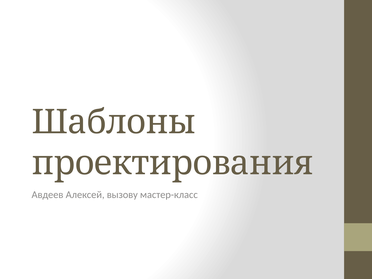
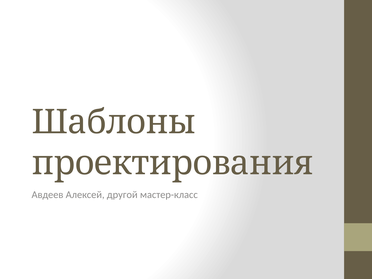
вызову: вызову -> другой (122, 195)
